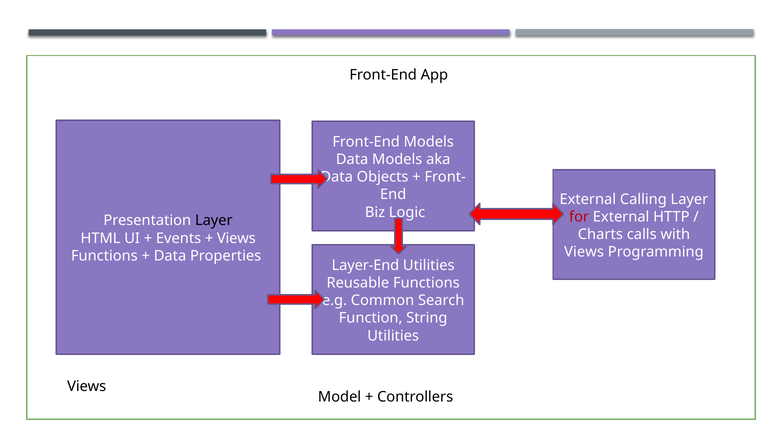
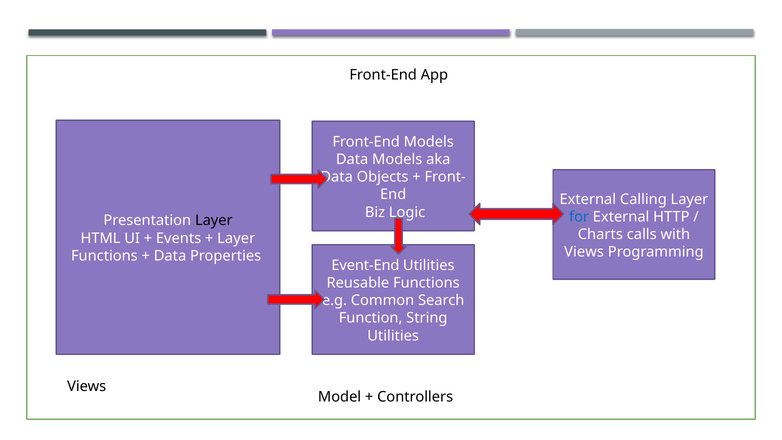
for colour: red -> blue (579, 217)
Views: Views -> Layer (236, 238)
Layer-End: Layer-End -> Event-End (365, 265)
